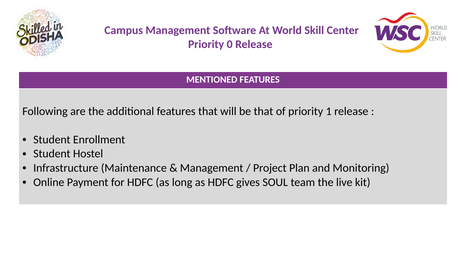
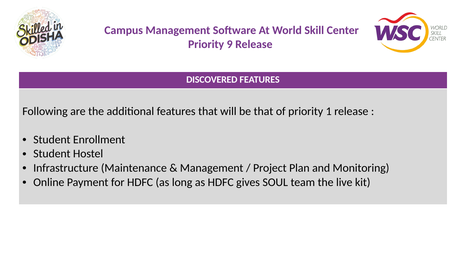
0: 0 -> 9 (230, 44)
MENTIONED: MENTIONED -> DISCOVERED (212, 80)
